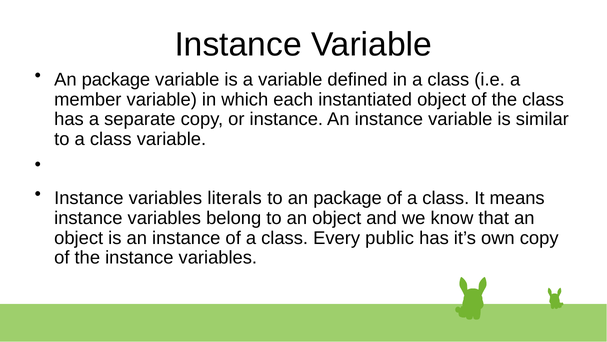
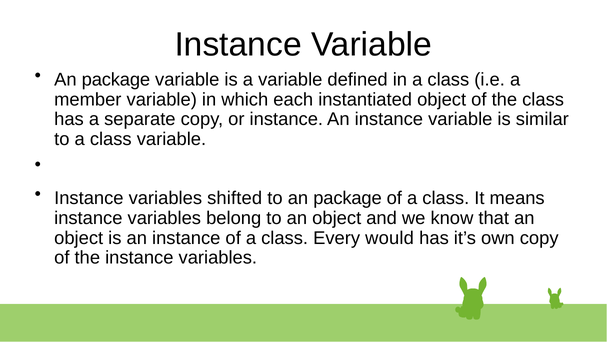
literals: literals -> shifted (235, 198)
public: public -> would (390, 238)
